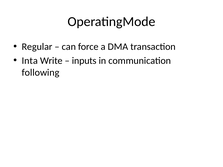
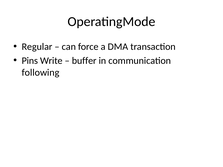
Inta: Inta -> Pins (30, 61)
inputs: inputs -> buffer (84, 61)
